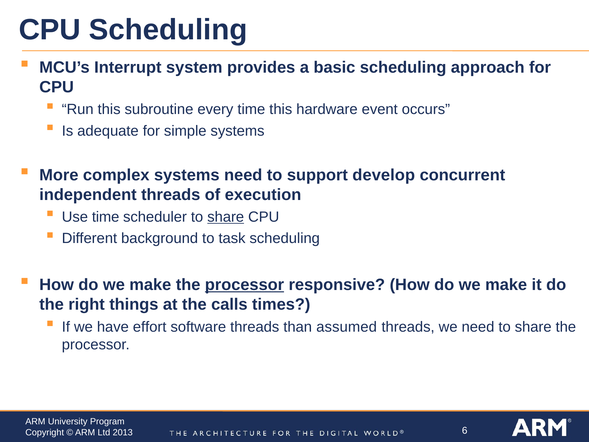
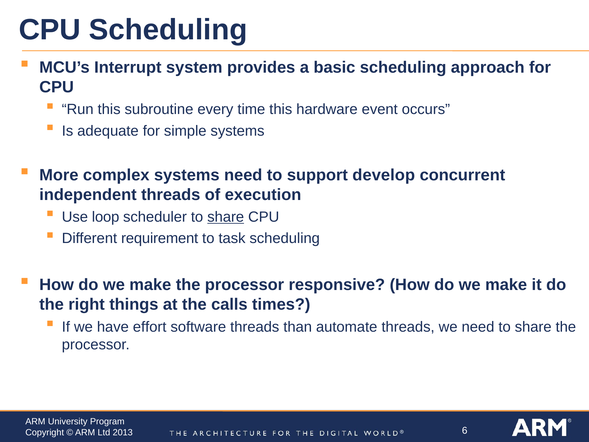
Use time: time -> loop (106, 217)
background: background -> requirement (160, 238)
processor underline: present -> none (244, 285)
assumed: assumed -> automate (347, 327)
